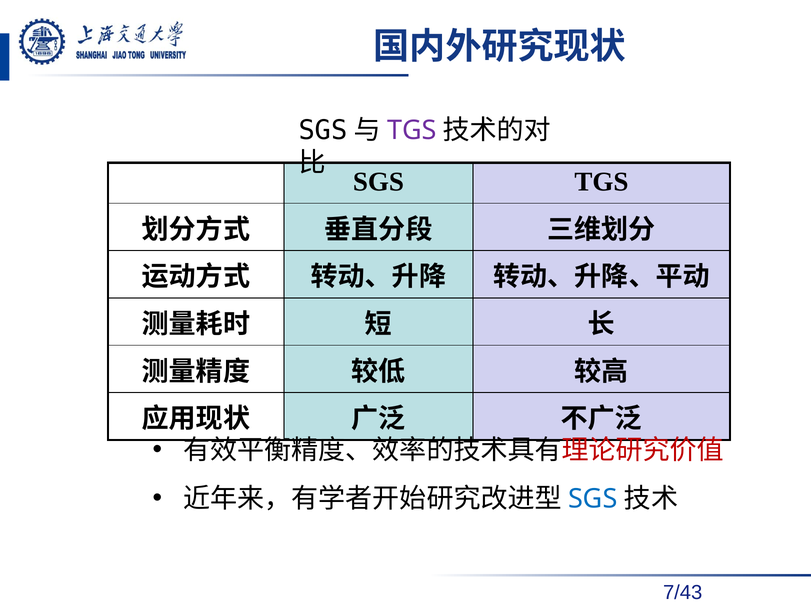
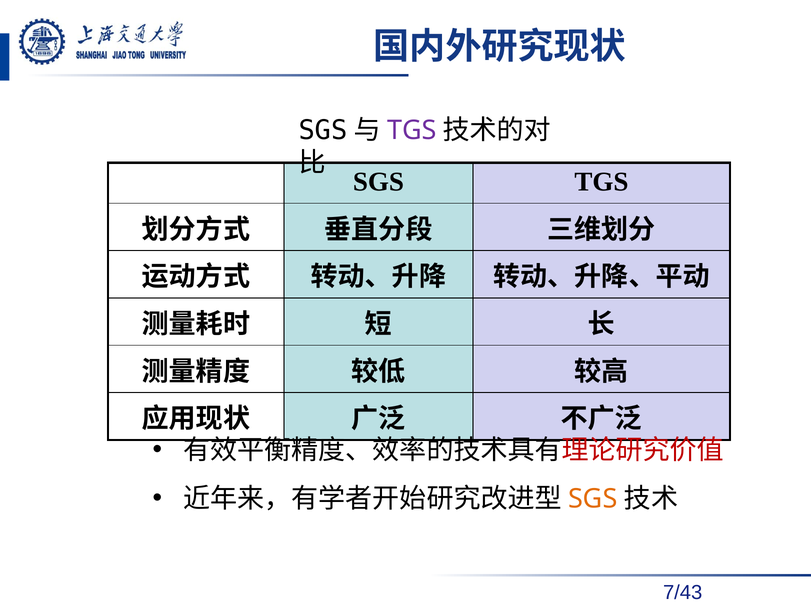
SGS colour: blue -> orange (593, 499)
